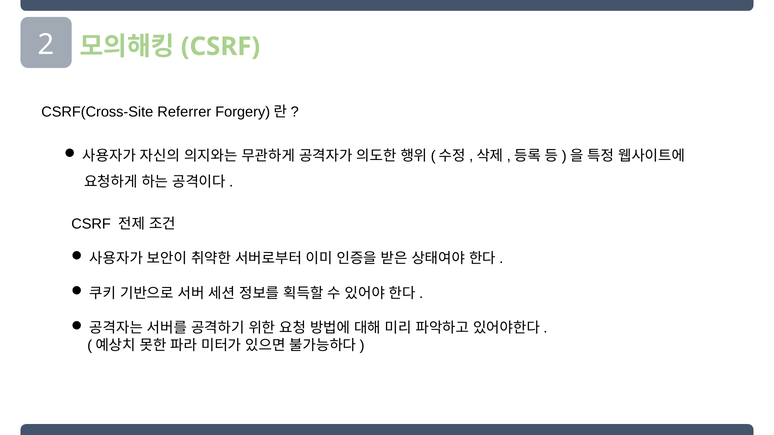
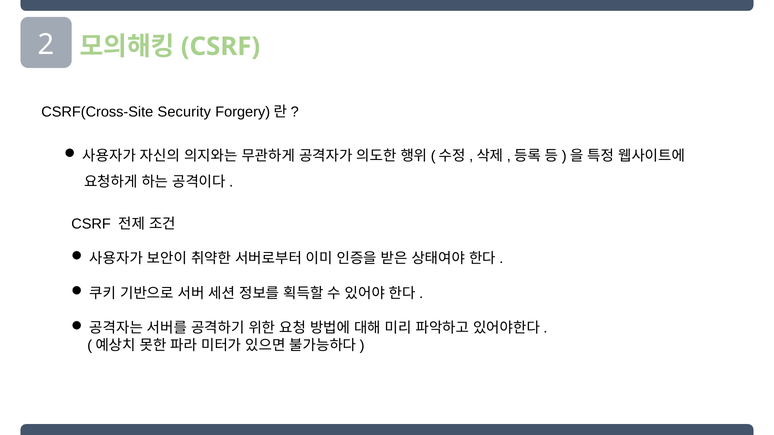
Referrer: Referrer -> Security (184, 112)
